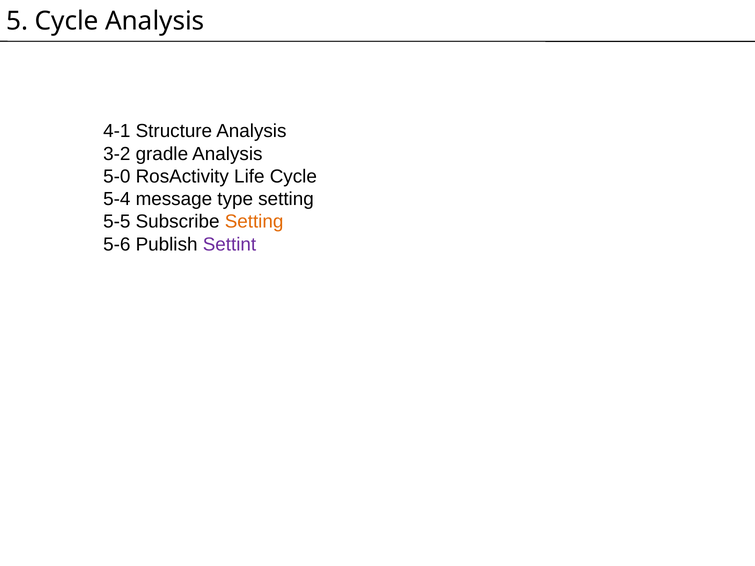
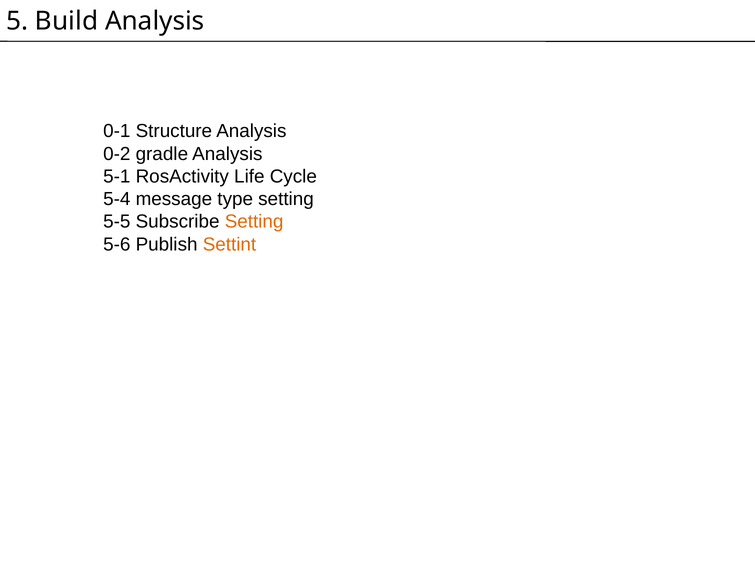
5 Cycle: Cycle -> Build (67, 21)
4-1: 4-1 -> 0-1 (117, 131)
3-2: 3-2 -> 0-2 (117, 154)
5-0: 5-0 -> 5-1 (117, 177)
Settint colour: purple -> orange (229, 244)
